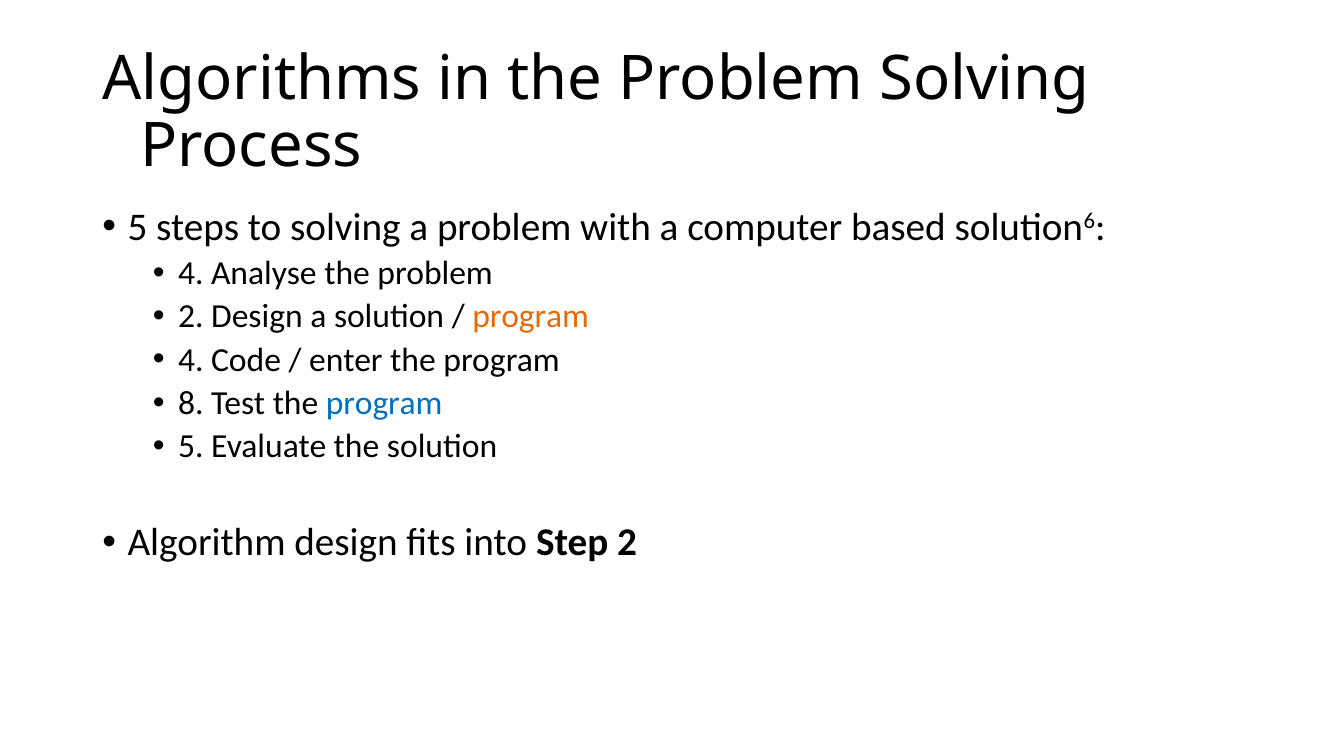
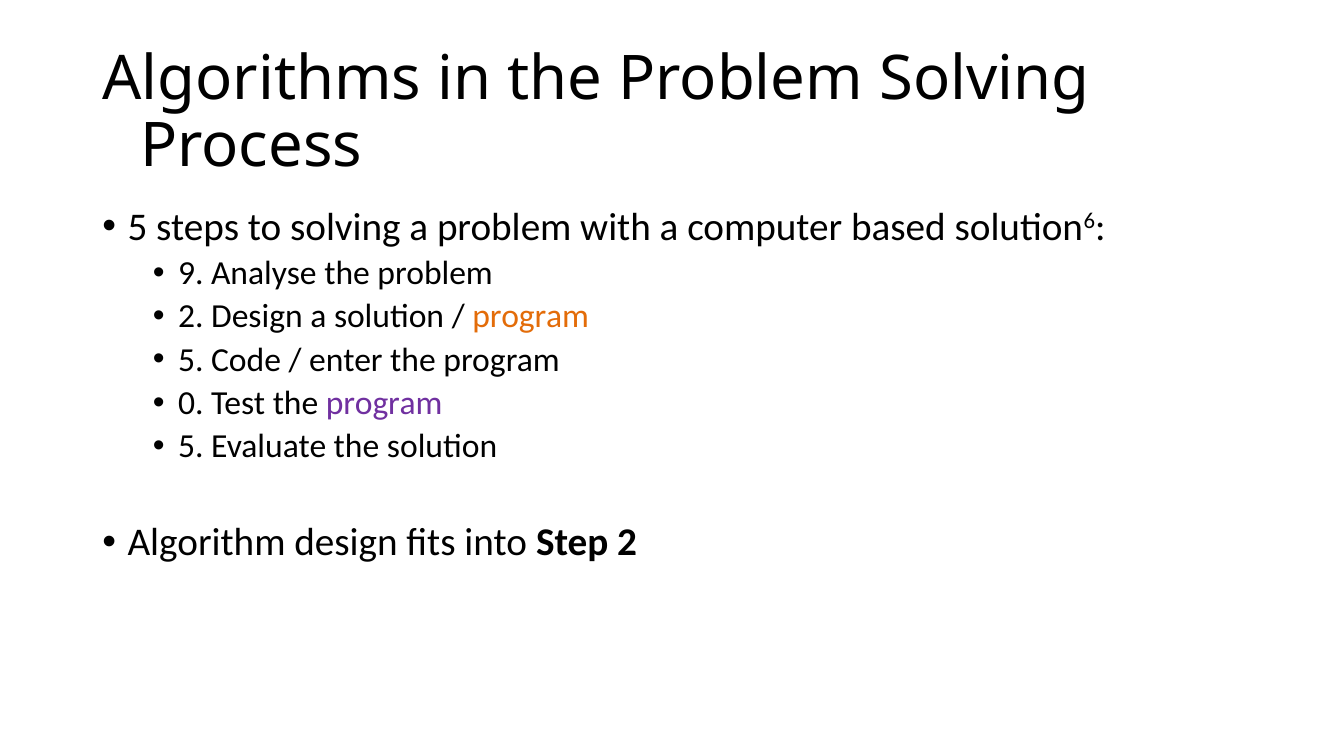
4: 4 -> 9 (191, 273)
4: 4 -> 5 (191, 360)
8: 8 -> 0 (191, 403)
program colour: blue -> purple (384, 403)
